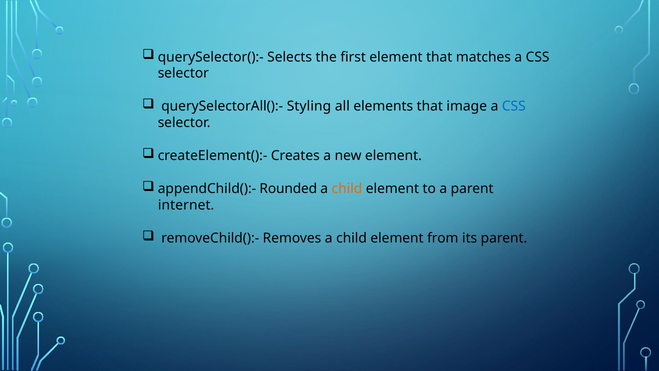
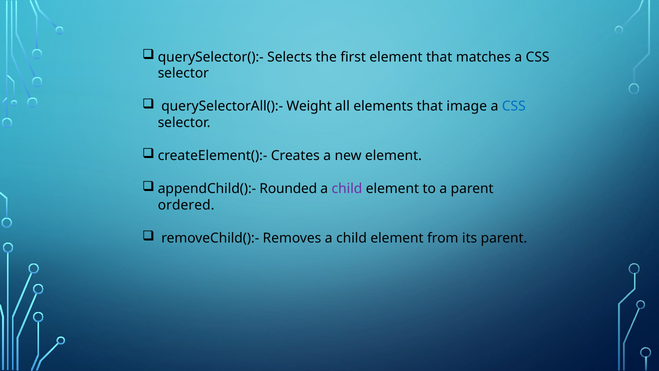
Styling: Styling -> Weight (309, 106)
child colour: orange -> purple (347, 189)
internet: internet -> ordered (186, 205)
